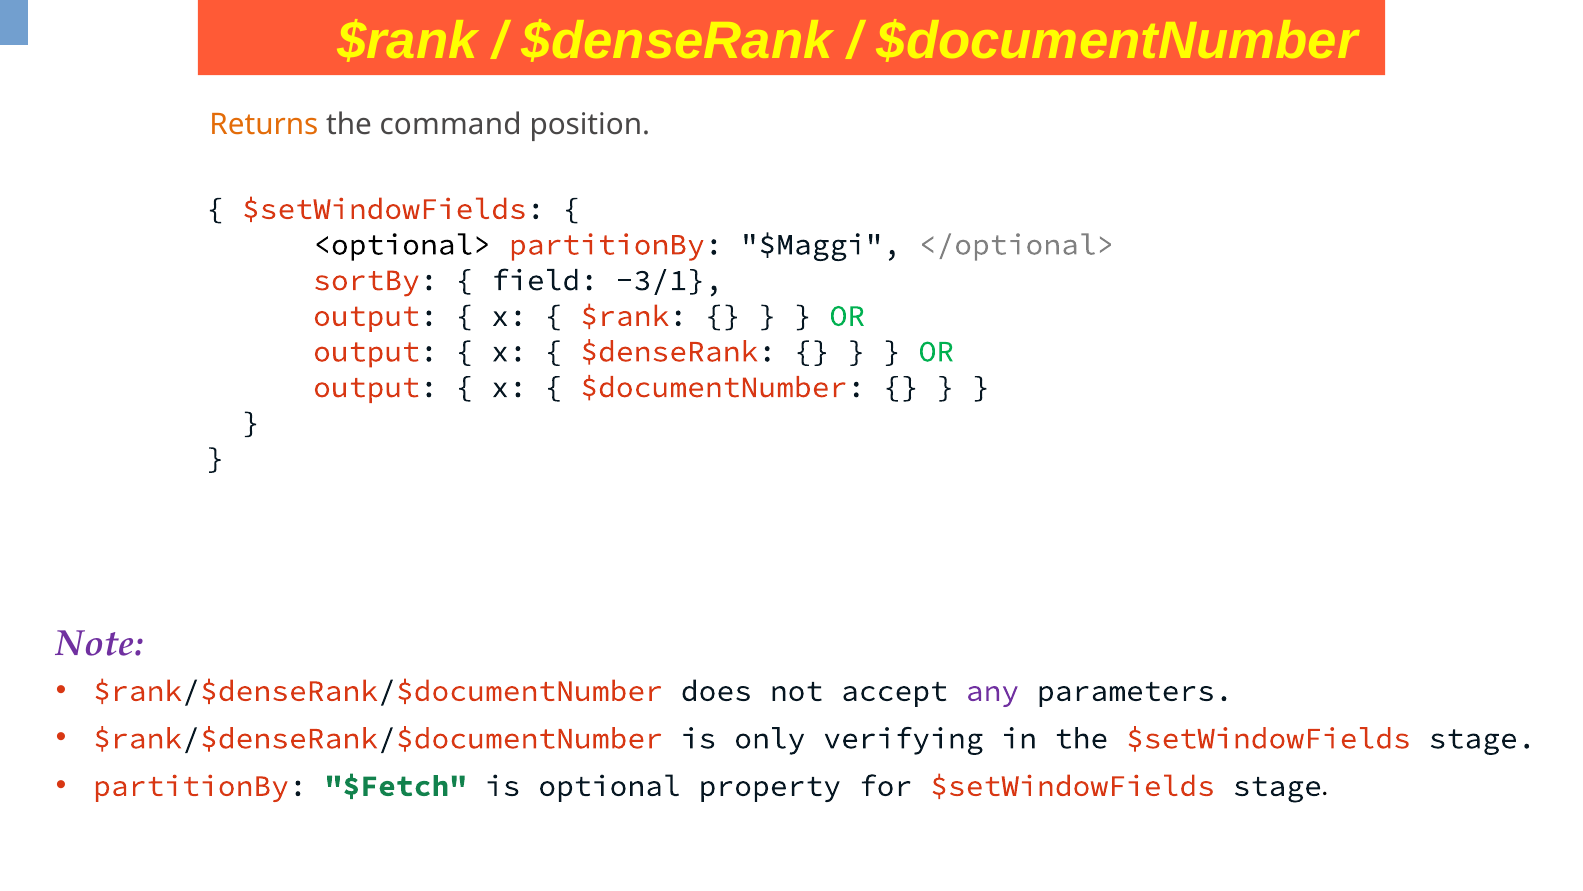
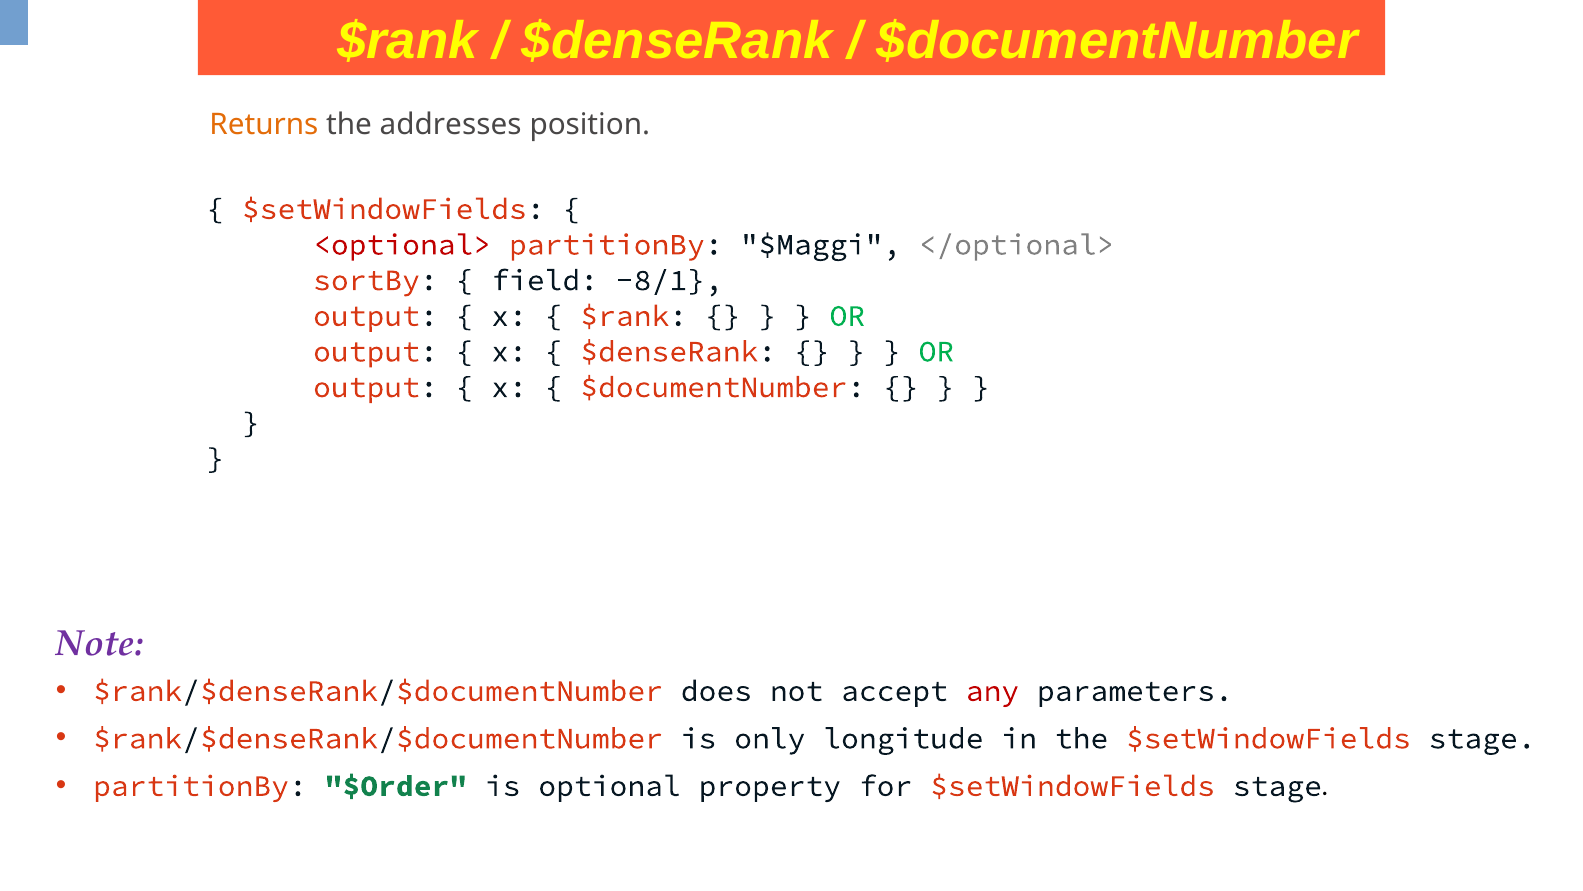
command: command -> addresses (451, 125)
<optional> colour: black -> red (402, 245)
-3/1: -3/1 -> -8/1 (669, 280)
any colour: purple -> red (992, 691)
verifying: verifying -> longitude (903, 738)
$Fetch: $Fetch -> $Order (396, 786)
